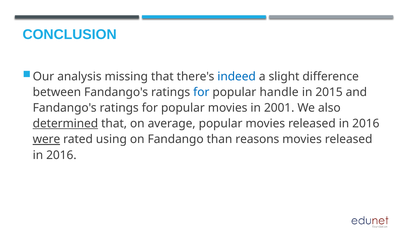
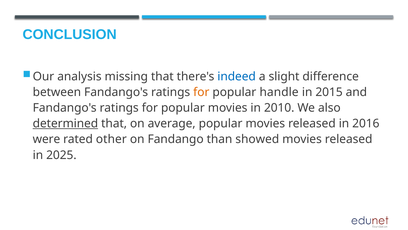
for colour: blue -> orange (201, 92)
2001: 2001 -> 2010 (279, 108)
were underline: present -> none (46, 139)
using: using -> other (111, 139)
reasons: reasons -> showed (257, 139)
2016: 2016 -> 2025 (61, 155)
